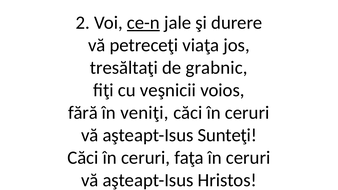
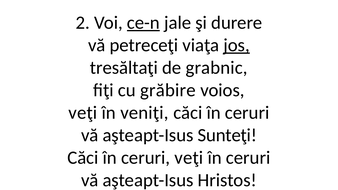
jos underline: none -> present (237, 45)
veşnicii: veşnicii -> grăbire (168, 90)
fără: fără -> veţi (83, 113)
ceruri faţa: faţa -> veţi (189, 158)
